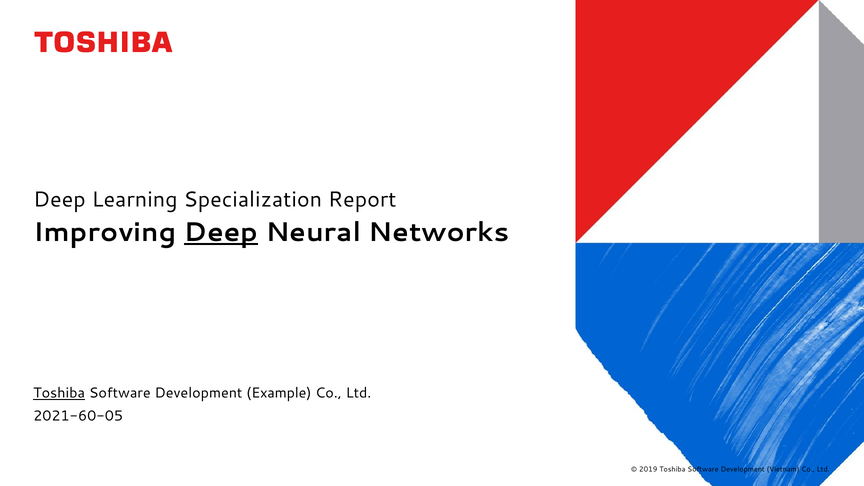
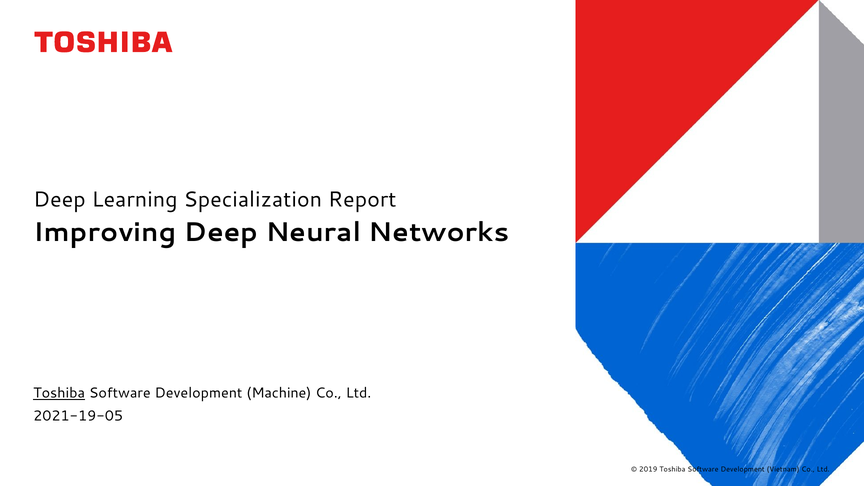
Deep underline: present -> none (221, 232)
Example: Example -> Machine (279, 393)
2021-60-05: 2021-60-05 -> 2021-19-05 (78, 416)
